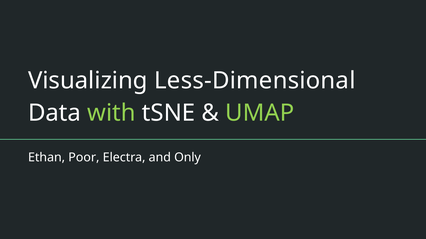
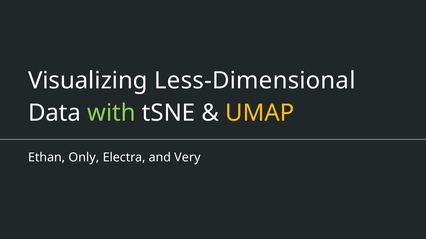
UMAP colour: light green -> yellow (260, 113)
Poor: Poor -> Only (84, 158)
Only: Only -> Very (187, 158)
